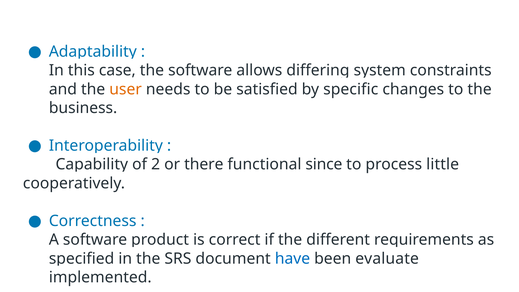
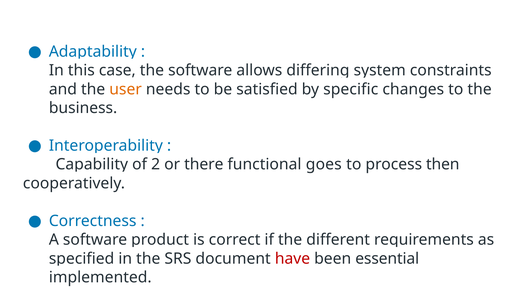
since: since -> goes (324, 164)
little: little -> then (443, 164)
have colour: blue -> red (292, 259)
evaluate: evaluate -> essential (387, 259)
